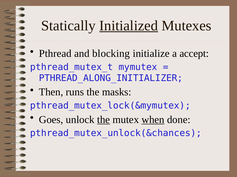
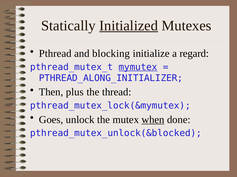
accept: accept -> regard (194, 54)
mymutex underline: none -> present (138, 67)
runs: runs -> plus (75, 92)
masks: masks -> thread (117, 92)
the underline: present -> none (104, 120)
pthread_mutex_unlock(&chances: pthread_mutex_unlock(&chances -> pthread_mutex_unlock(&blocked (116, 134)
